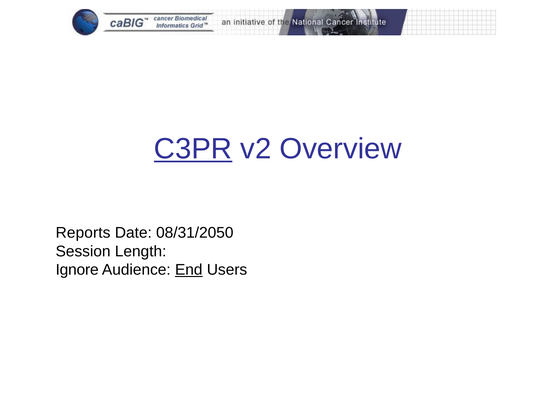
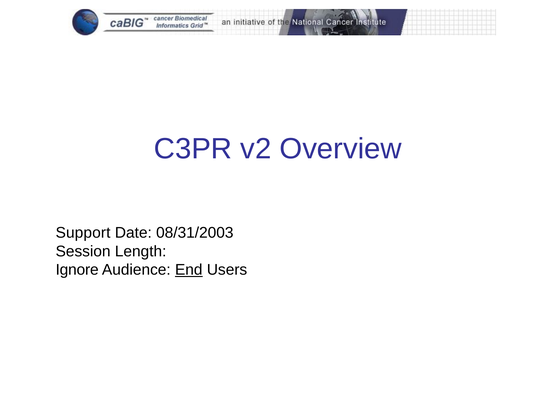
C3PR underline: present -> none (193, 149)
Reports: Reports -> Support (83, 233)
08/31/2050: 08/31/2050 -> 08/31/2003 (195, 233)
